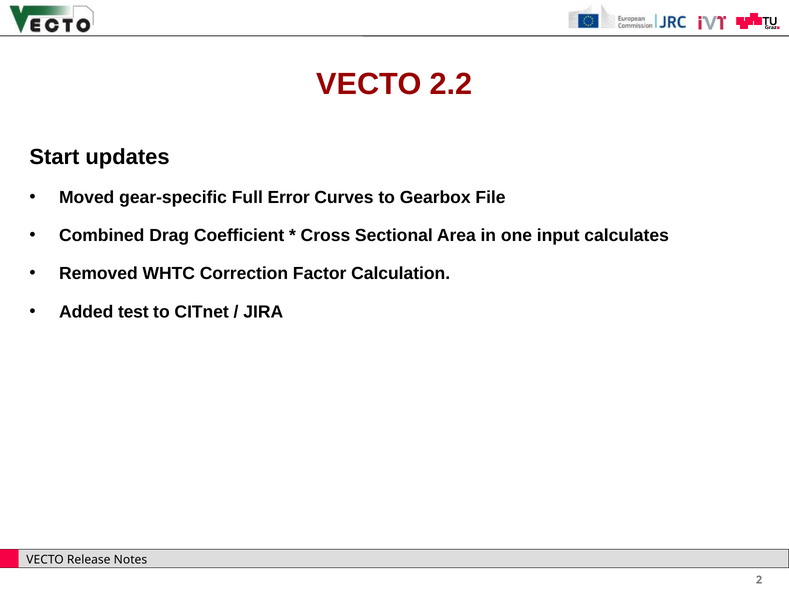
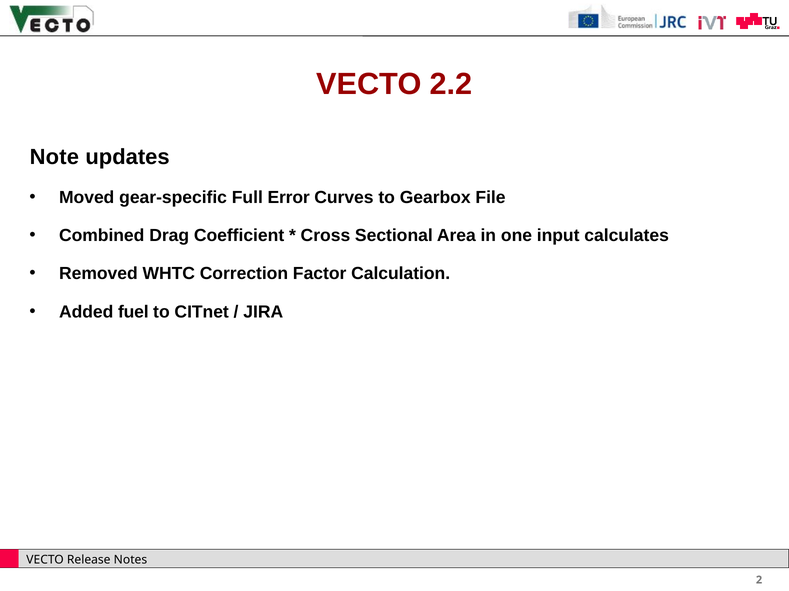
Start: Start -> Note (54, 157)
test: test -> fuel (133, 312)
